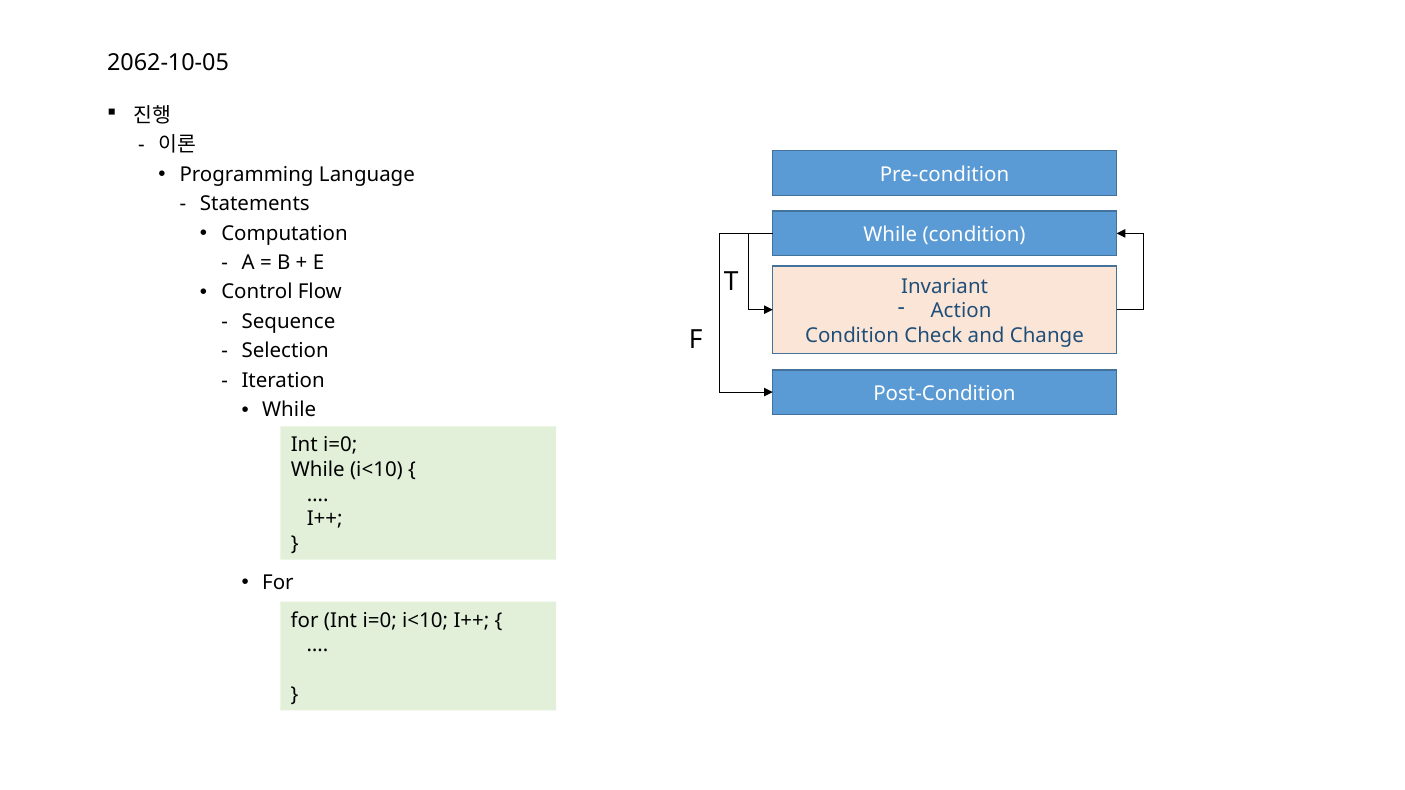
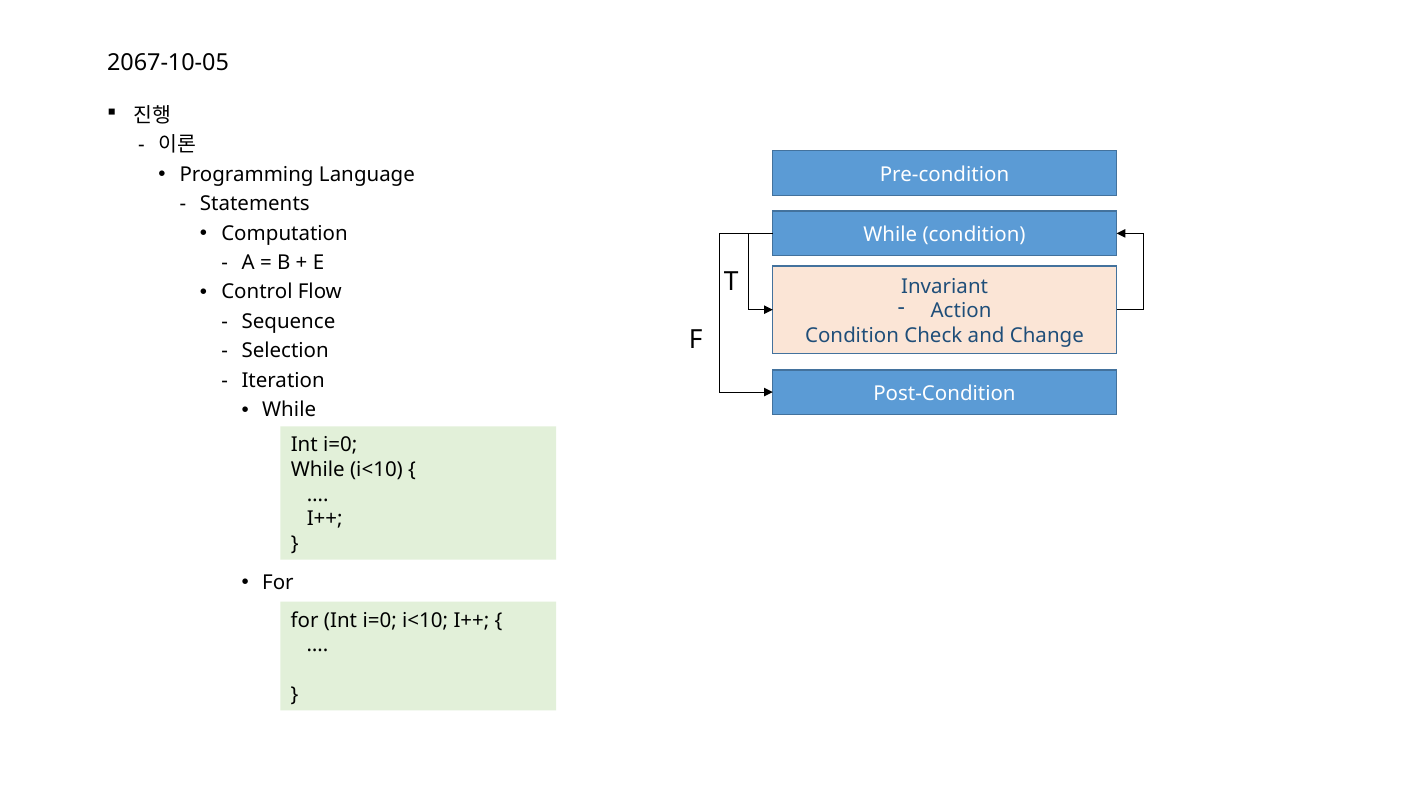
2062-10-05: 2062-10-05 -> 2067-10-05 (168, 63)
